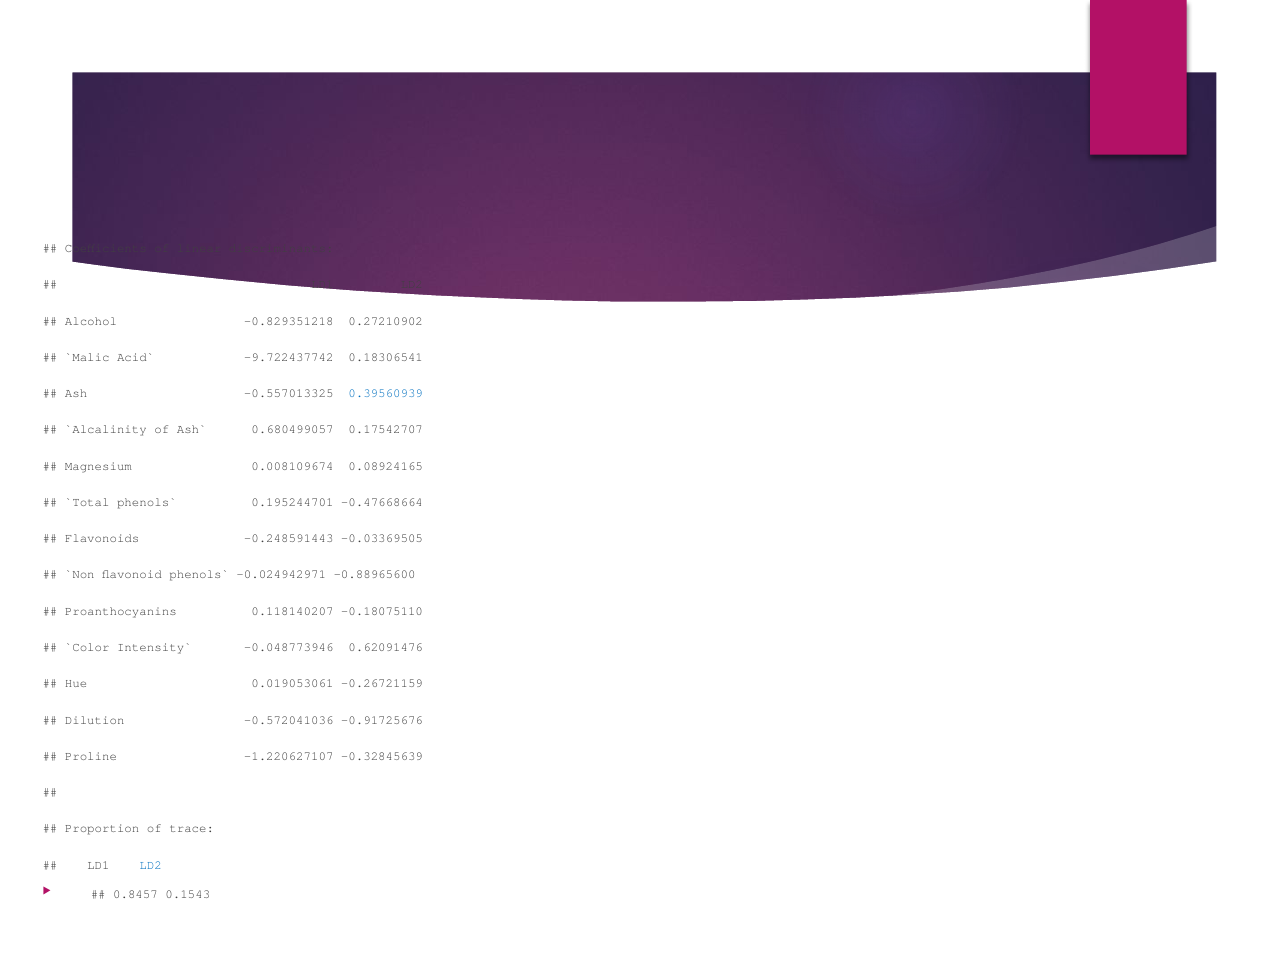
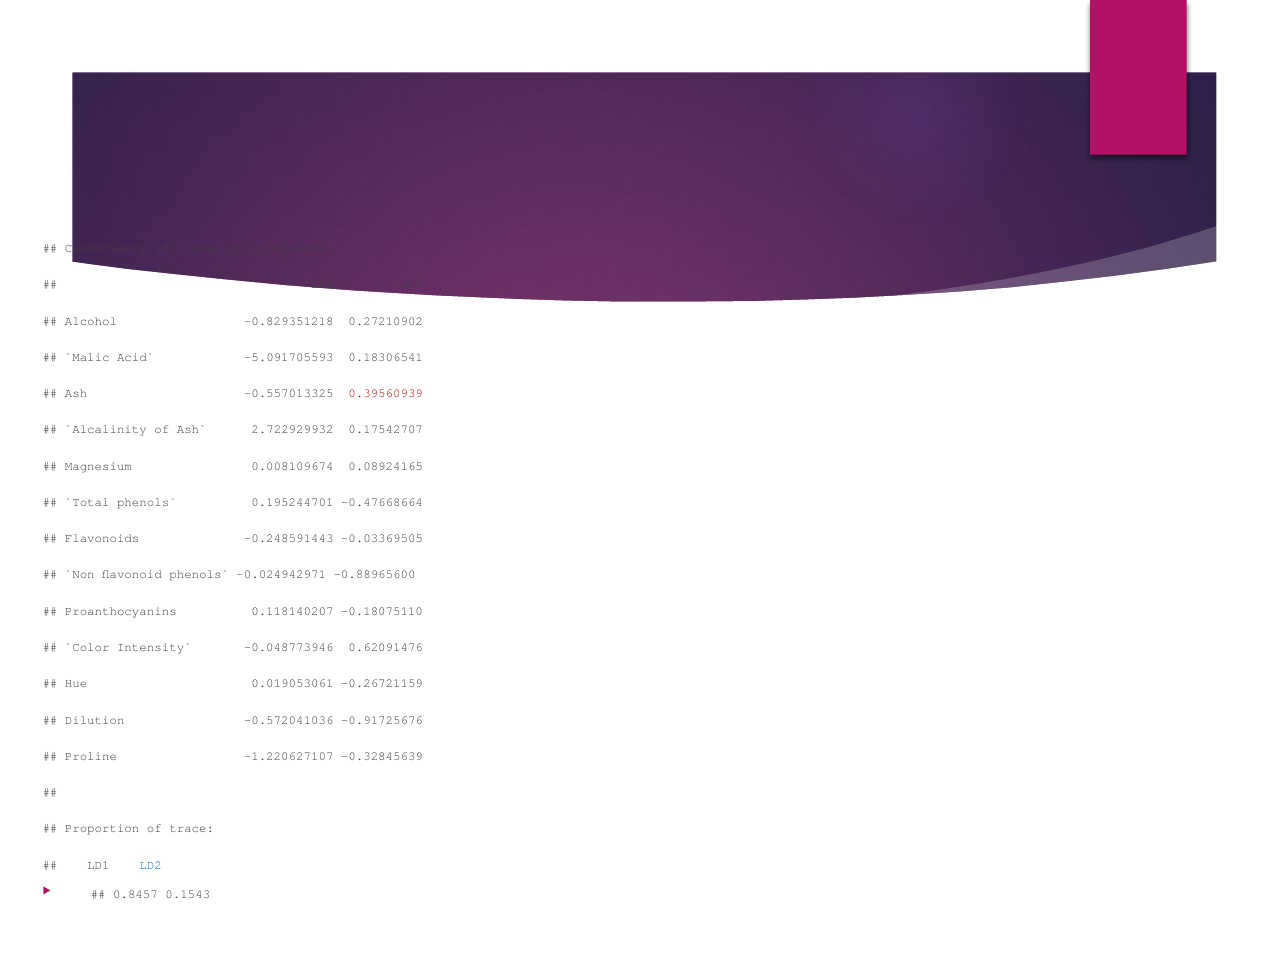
-9.722437742: -9.722437742 -> -5.091705593 (289, 357)
0.39560939 colour: blue -> red (386, 394)
0.680499057: 0.680499057 -> 2.722929932 (292, 430)
